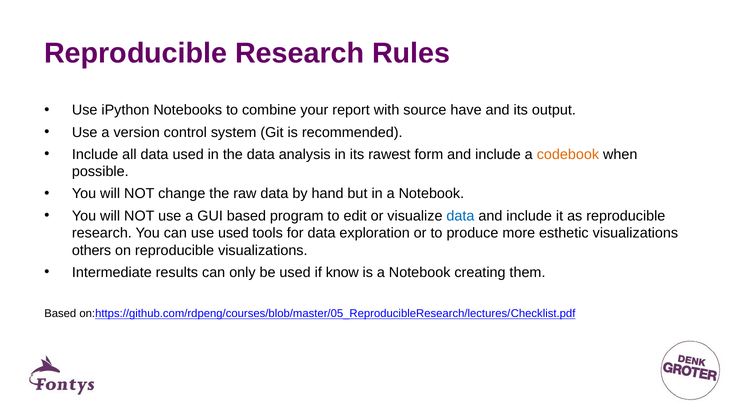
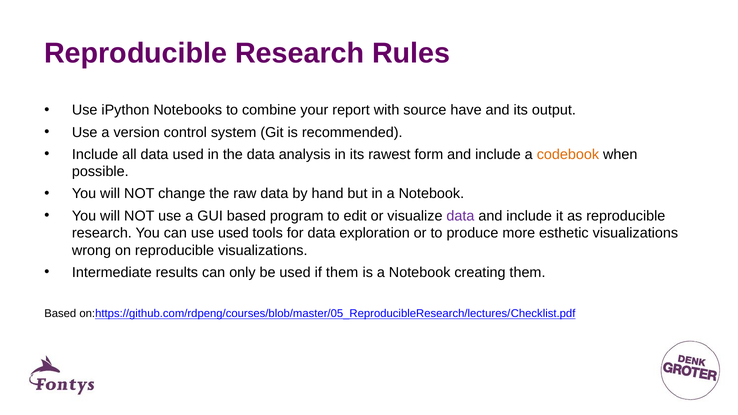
data colour: blue -> purple (460, 216)
others: others -> wrong (92, 250)
if know: know -> them (342, 273)
